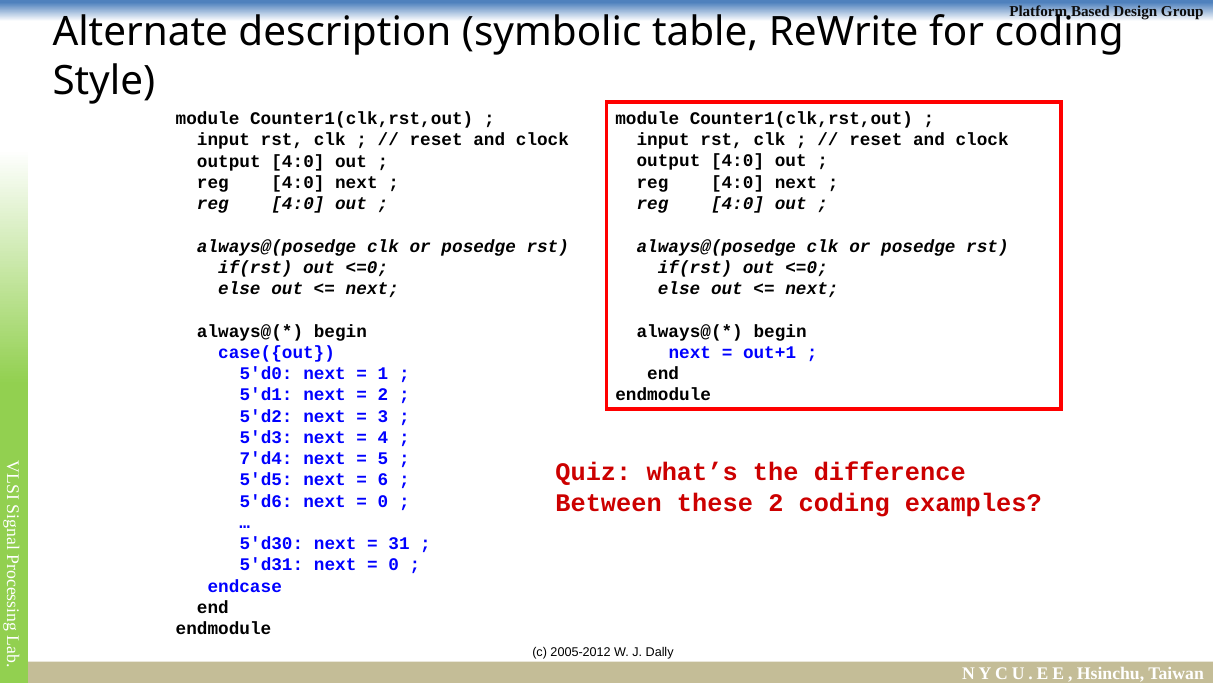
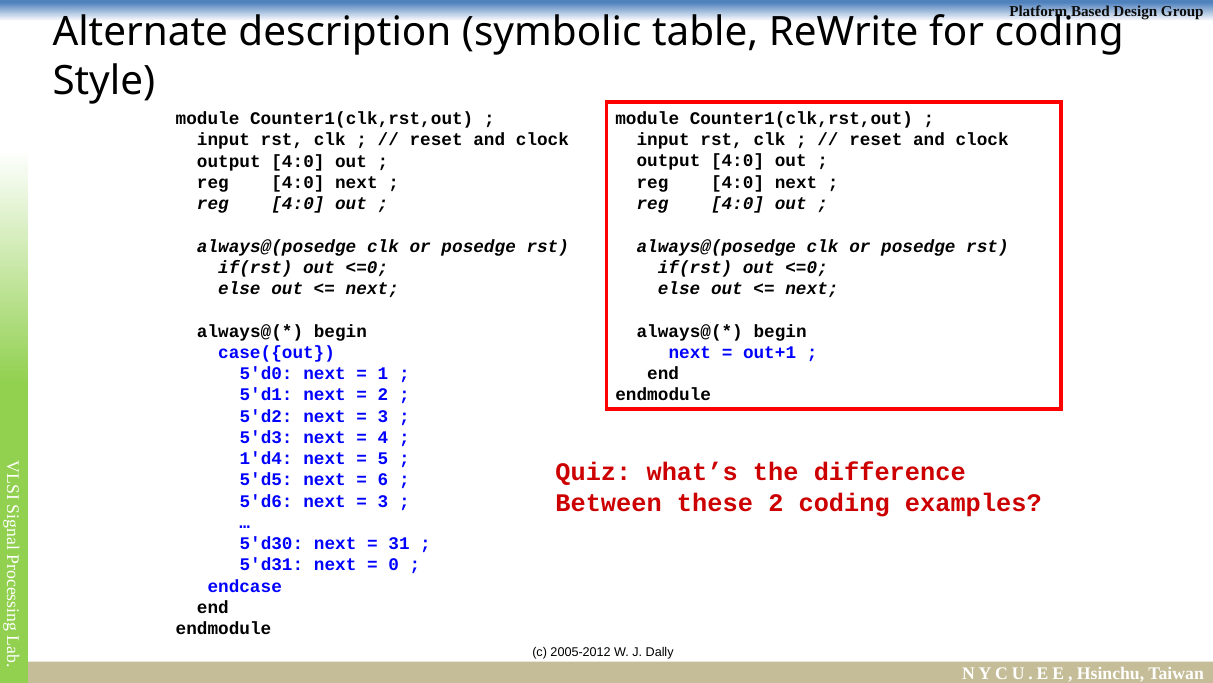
7'd4: 7'd4 -> 1'd4 (266, 458)
0: 0 -> 3 (383, 501)
